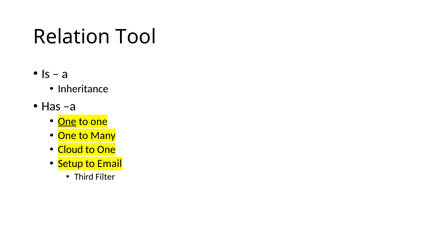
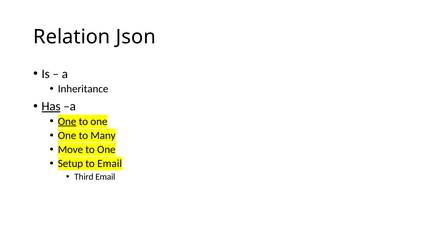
Tool: Tool -> Json (136, 37)
Has underline: none -> present (51, 106)
Cloud: Cloud -> Move (70, 149)
Third Filter: Filter -> Email (105, 177)
